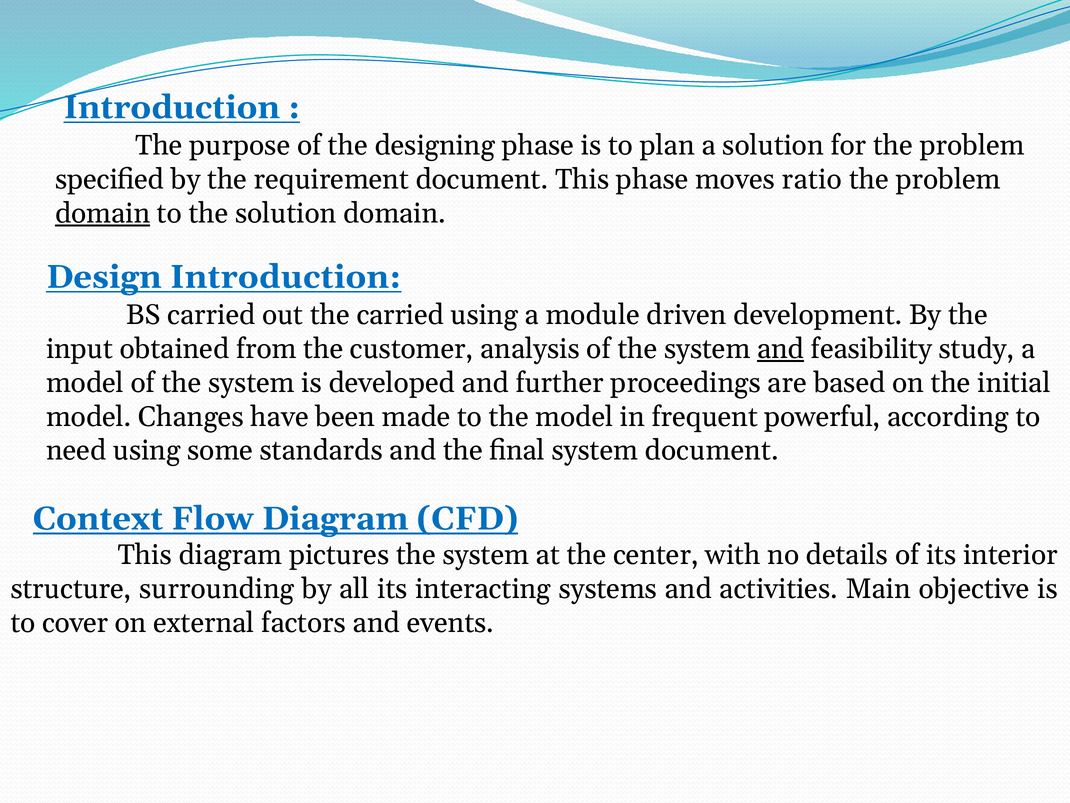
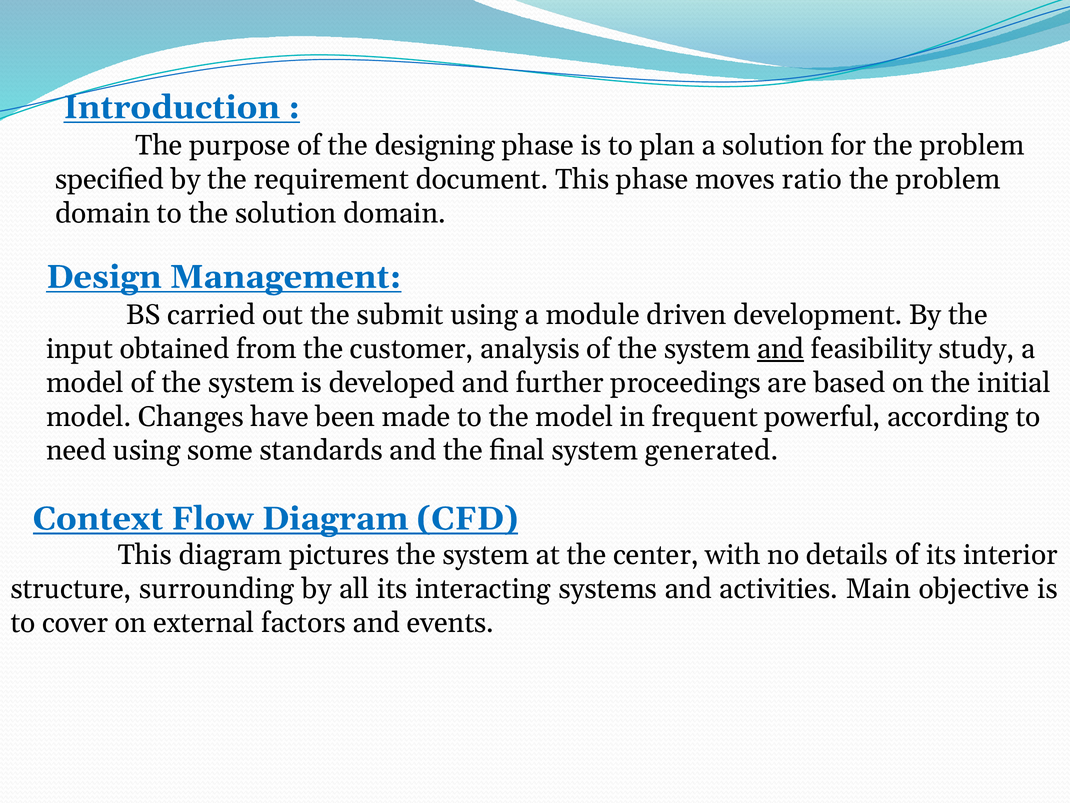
domain underline: present -> none (103, 213)
Design Introduction: Introduction -> Management (286, 277)
the carried: carried -> submit (400, 315)
system document: document -> generated (712, 450)
